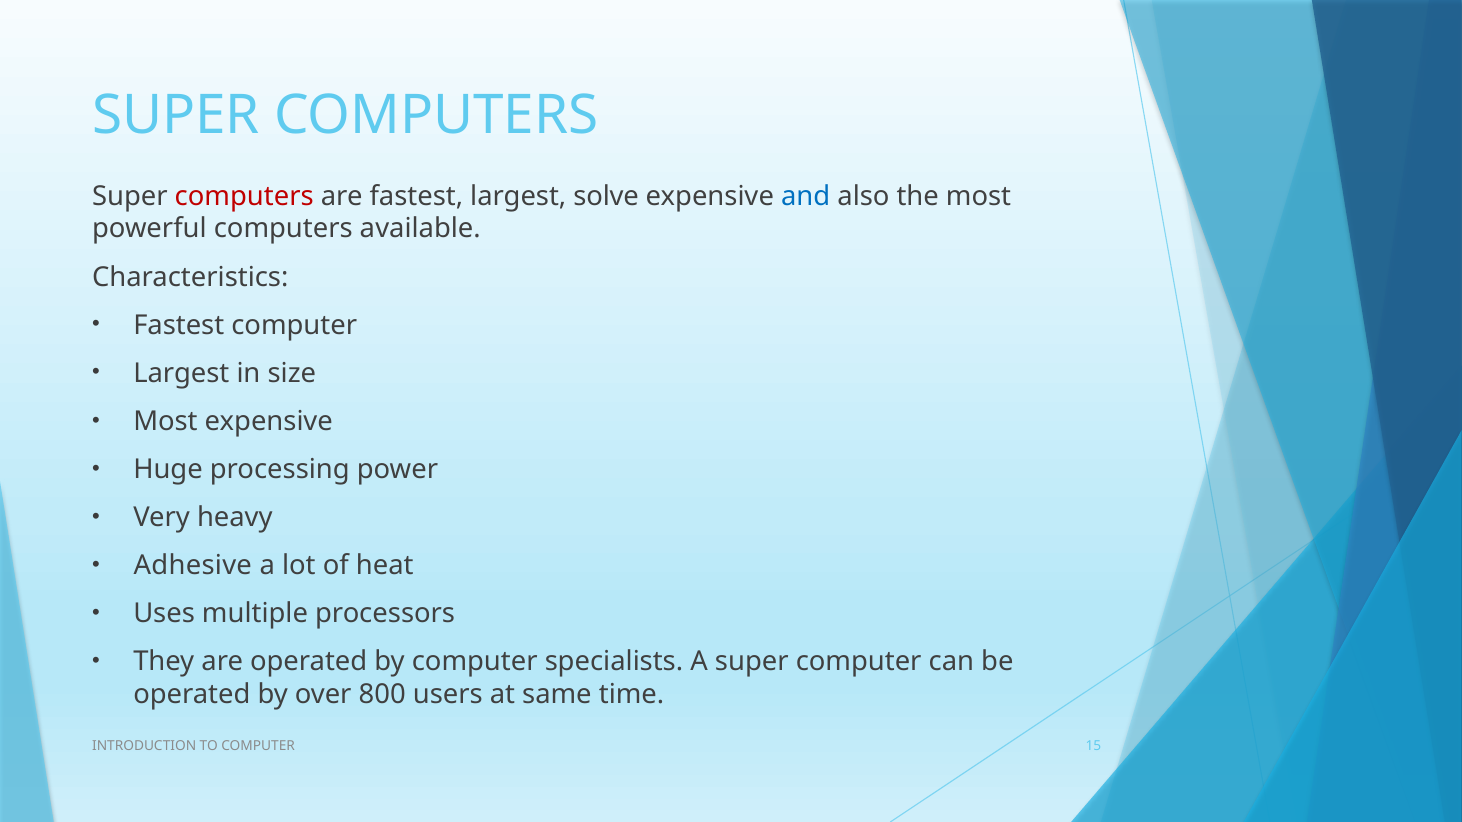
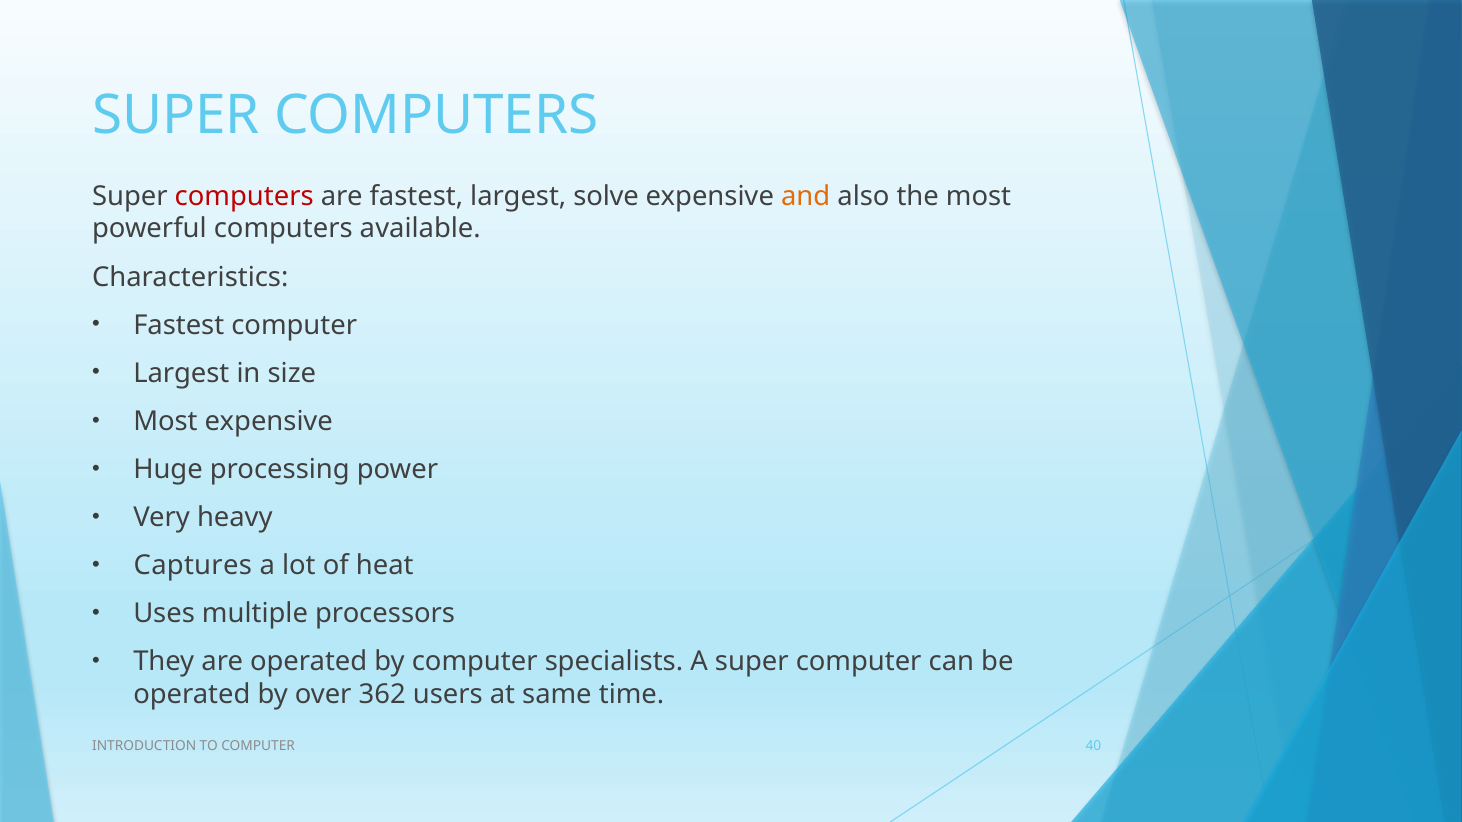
and colour: blue -> orange (806, 196)
Adhesive: Adhesive -> Captures (193, 566)
800: 800 -> 362 (382, 695)
15: 15 -> 40 (1093, 746)
